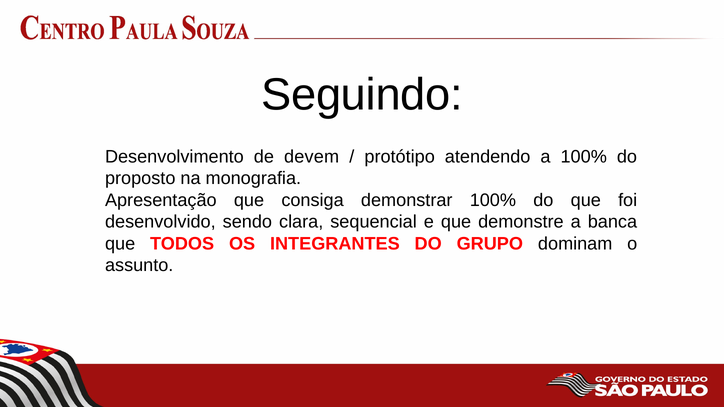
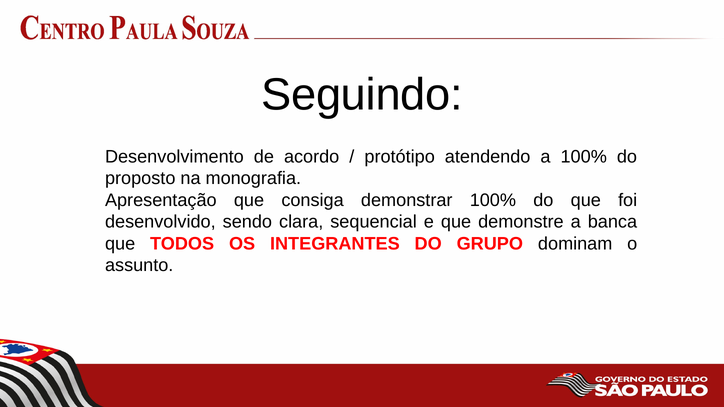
devem: devem -> acordo (312, 157)
